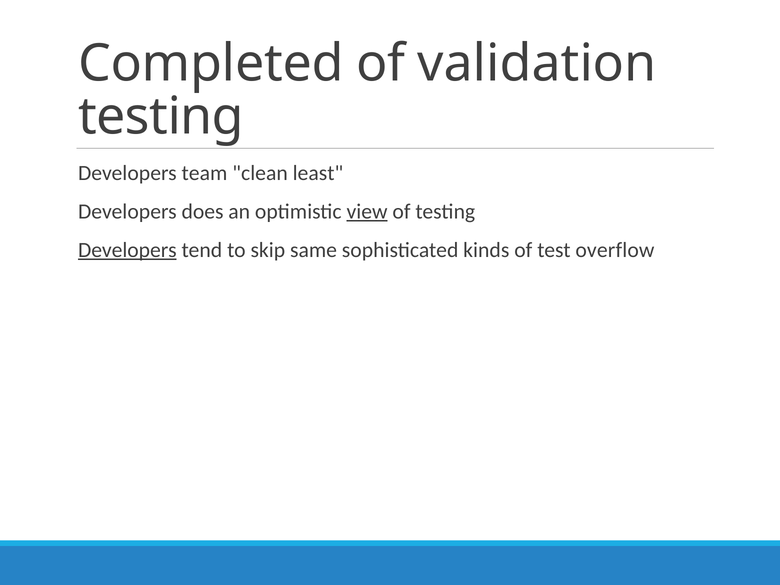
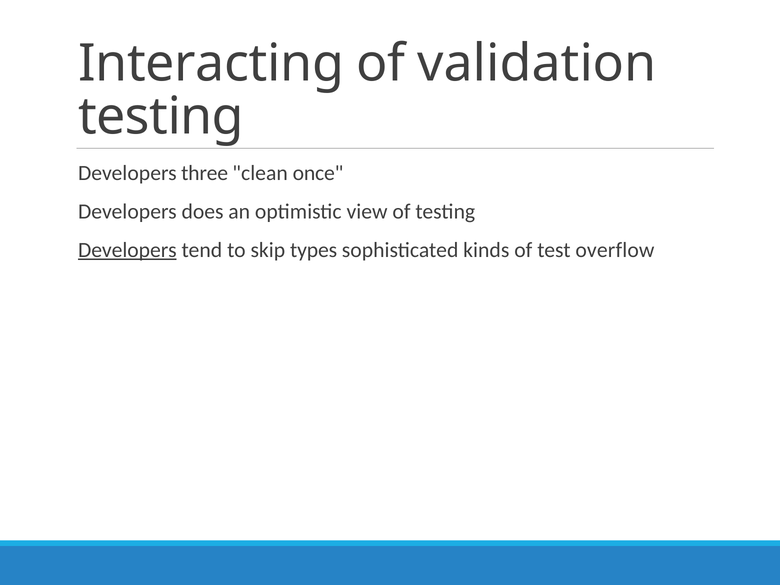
Completed: Completed -> Interacting (211, 63)
team: team -> three (205, 173)
least: least -> once (318, 173)
view underline: present -> none (367, 211)
same: same -> types (314, 250)
